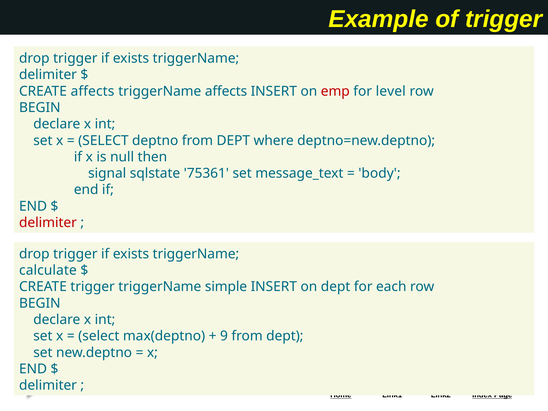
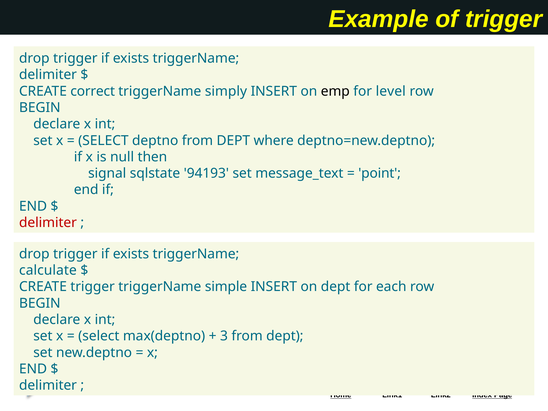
CREATE affects: affects -> correct (93, 91)
triggerName affects: affects -> simply (226, 91)
emp colour: red -> black (335, 91)
75361: 75361 -> 94193 (206, 173)
body: body -> point (380, 173)
9: 9 -> 3 (224, 336)
